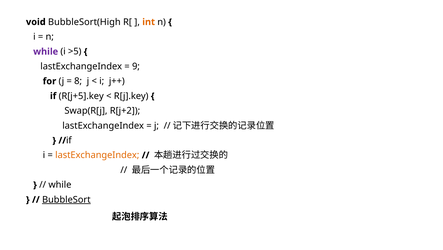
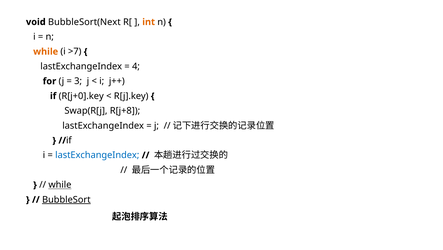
BubbleSort(High: BubbleSort(High -> BubbleSort(Next (84, 22)
while colour: purple -> orange (46, 51)
>5: >5 -> >7 (75, 51)
9: 9 -> 4 (136, 66)
8: 8 -> 3 (78, 81)
R[j+5].key: R[j+5].key -> R[j+0].key (81, 96)
R[j+2: R[j+2 -> R[j+8 (125, 111)
lastExchangeIndex colour: orange -> blue (97, 155)
while underline: none -> present (60, 184)
